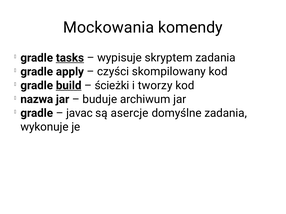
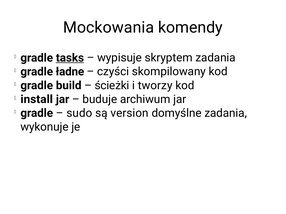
apply: apply -> ładne (70, 72)
build underline: present -> none (69, 86)
nazwa: nazwa -> install (37, 99)
javac: javac -> sudo (79, 113)
asercje: asercje -> version (130, 113)
